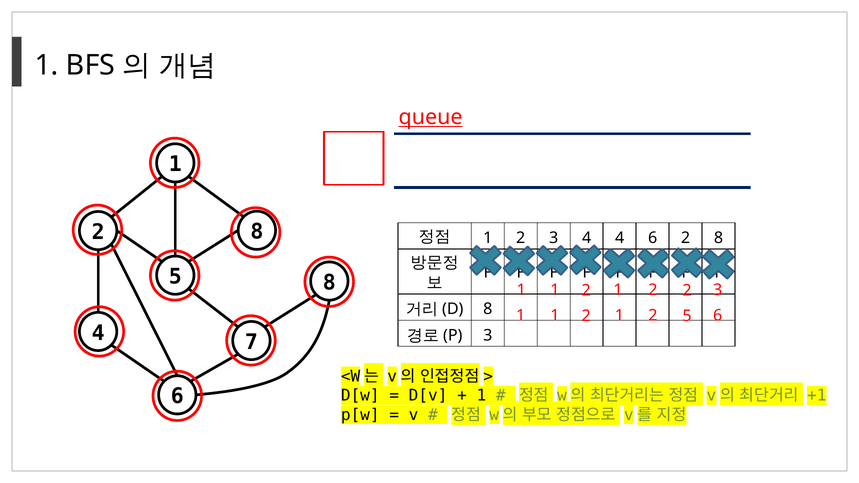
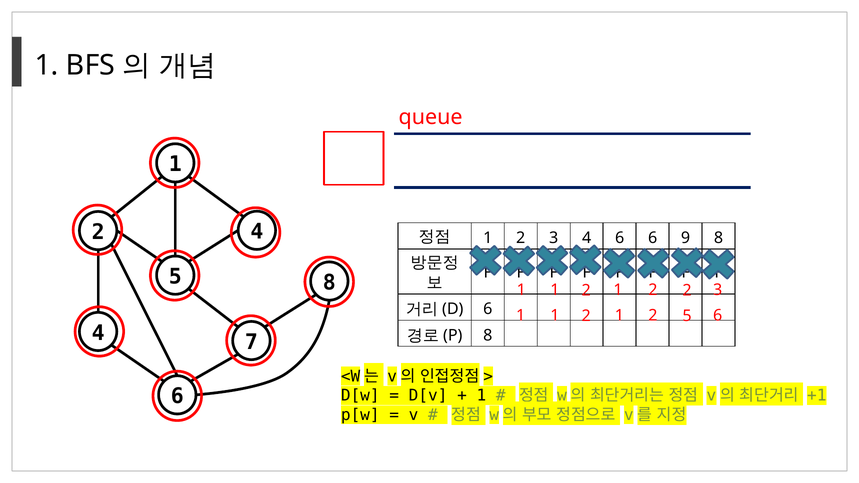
queue underline: present -> none (431, 117)
8: 8 -> 4 (257, 232)
4: 4 -> 6 (620, 238)
6 2: 2 -> 9 (686, 238)
8: 8 -> 6 (488, 309)
3: 3 -> 8 (488, 335)
